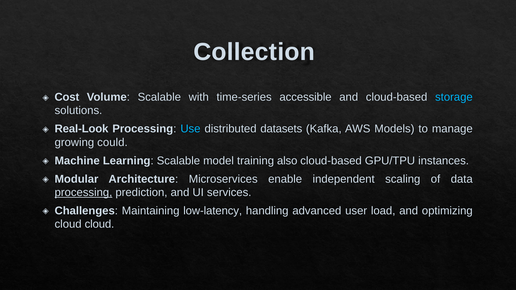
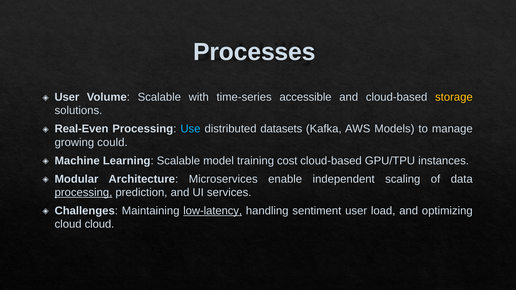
Collection: Collection -> Processes (254, 52)
Cost: Cost -> User (67, 97)
storage colour: light blue -> yellow (454, 97)
Real-Look: Real-Look -> Real-Even (82, 129)
also: also -> cost (287, 161)
low-latency underline: none -> present (213, 211)
advanced: advanced -> sentiment (317, 211)
